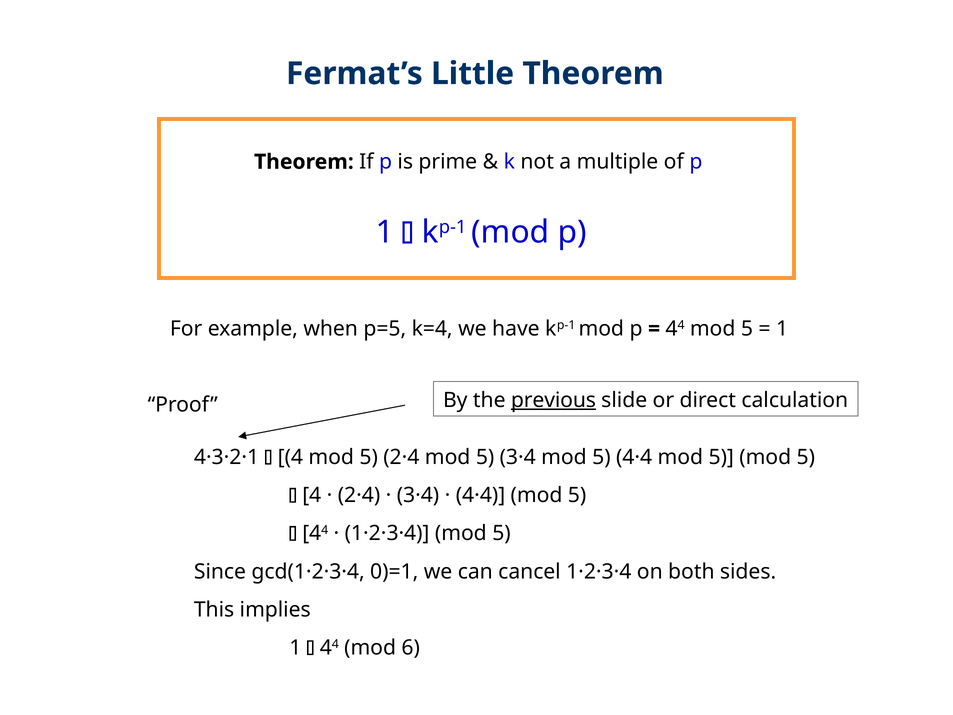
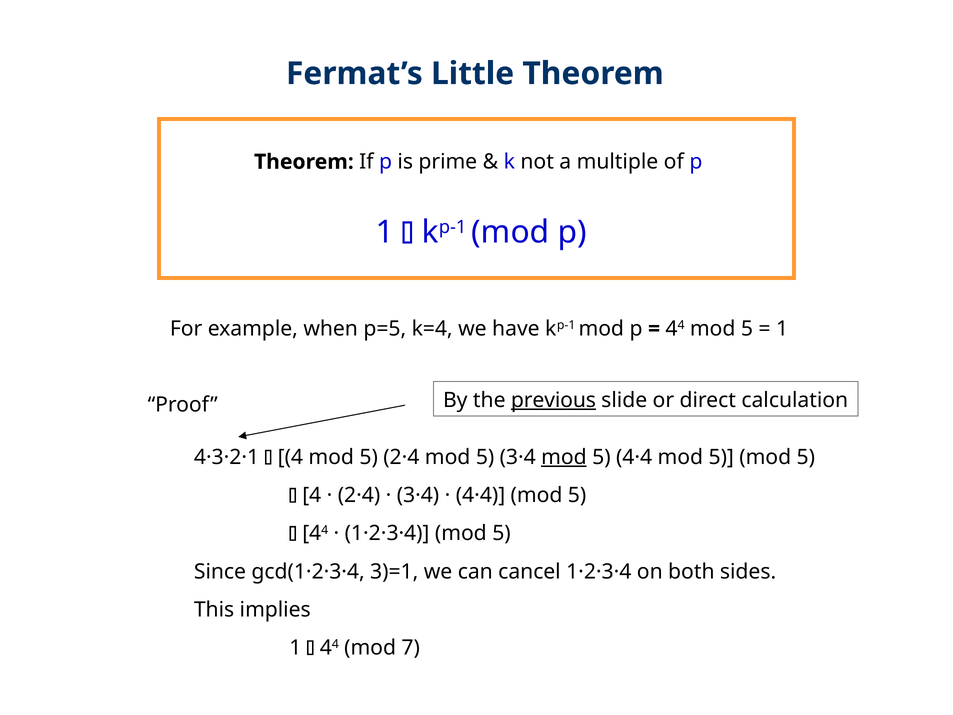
mod underline: none -> present (564, 457)
0)=1: 0)=1 -> 3)=1 (394, 571)
6: 6 -> 7 (411, 648)
